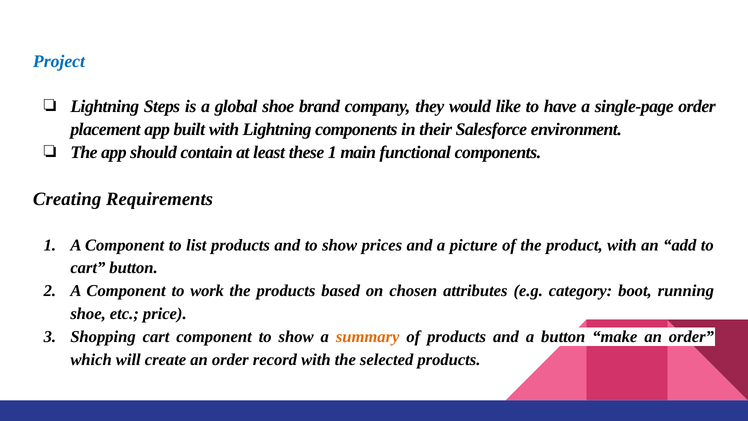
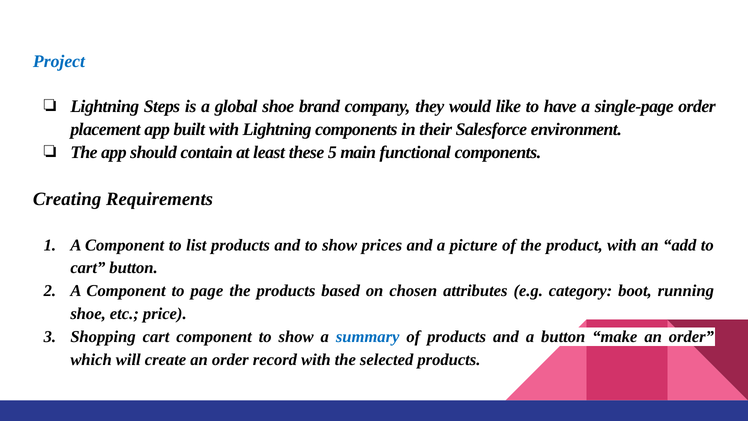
these 1: 1 -> 5 (332, 152)
work: work -> page (207, 291)
summary colour: orange -> blue (368, 337)
